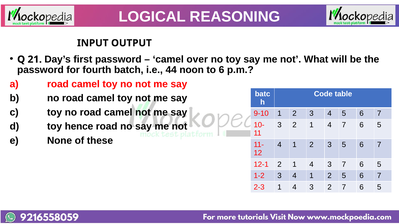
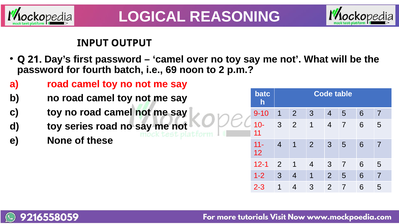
44: 44 -> 69 (171, 70)
to 6: 6 -> 2 (221, 70)
hence: hence -> series (79, 127)
